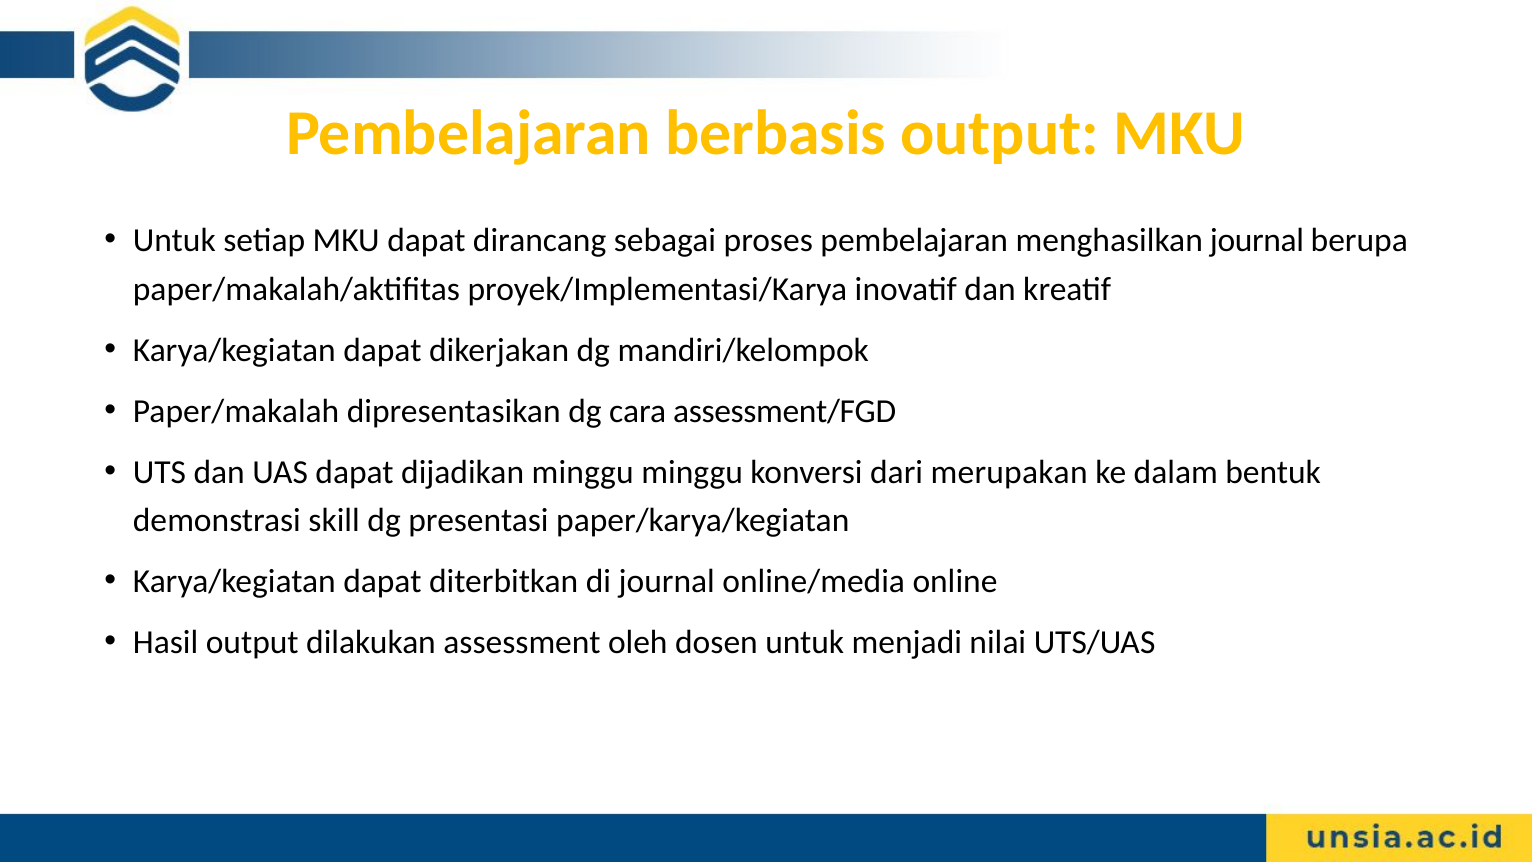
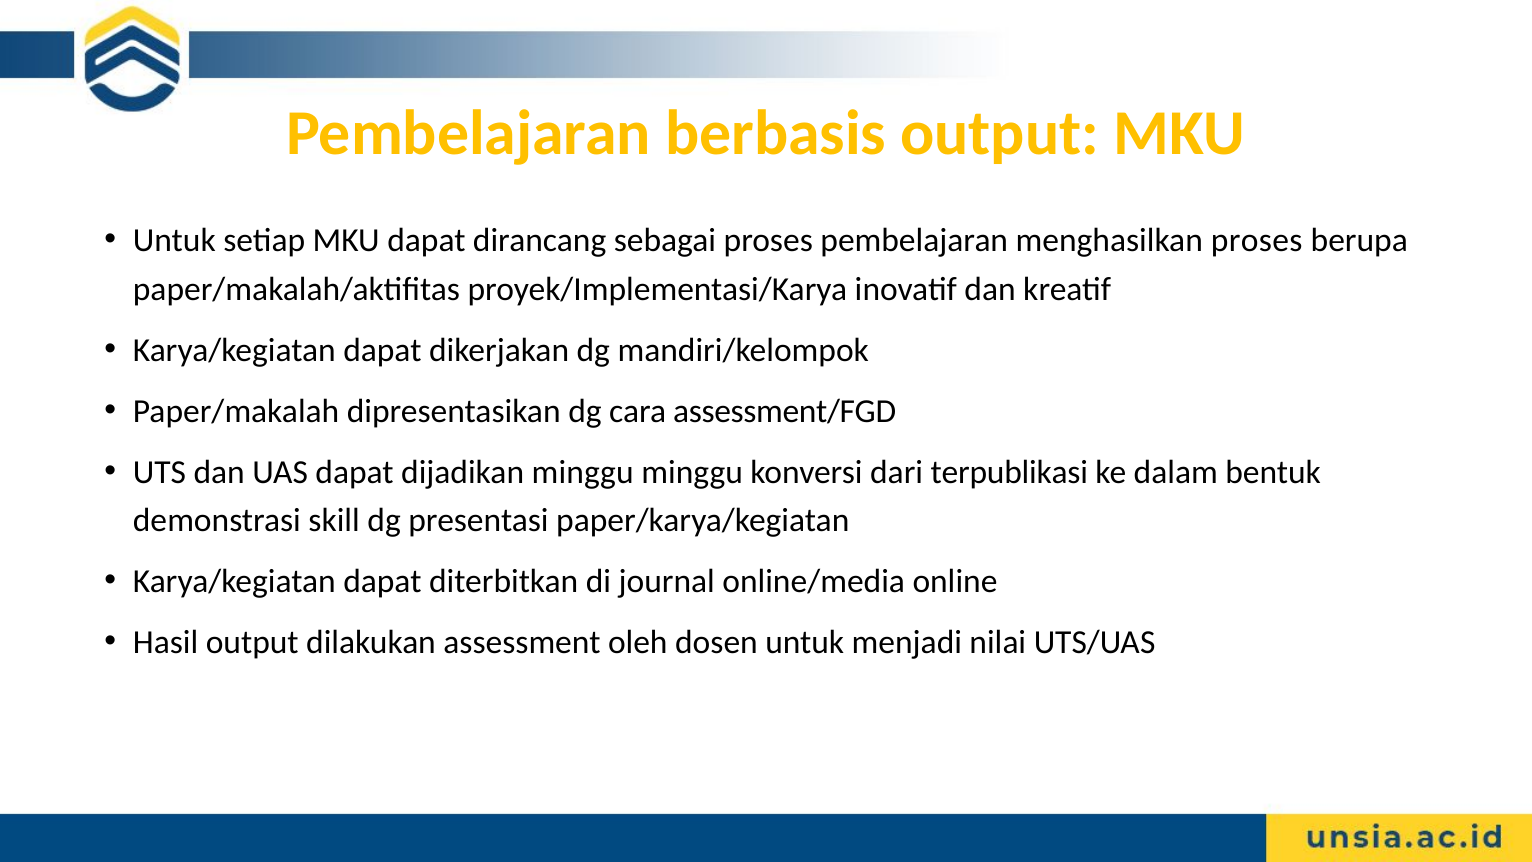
menghasilkan journal: journal -> proses (1257, 241)
merupakan: merupakan -> terpublikasi (1009, 472)
